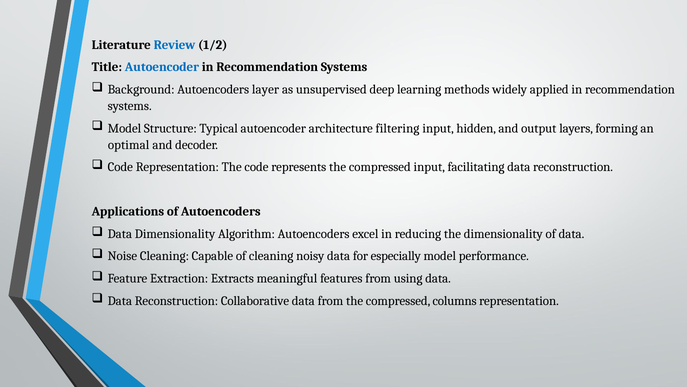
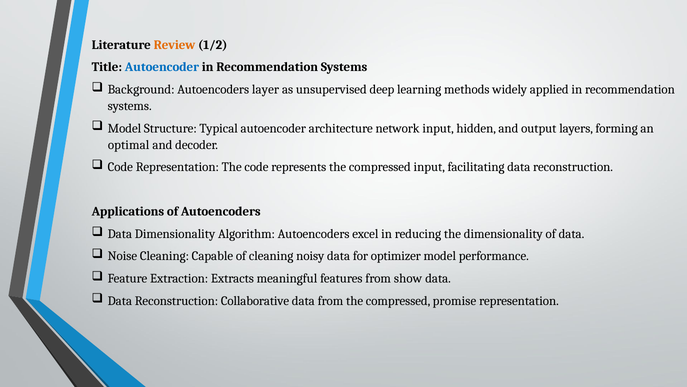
Review colour: blue -> orange (175, 45)
filtering: filtering -> network (398, 128)
especially: especially -> optimizer (396, 256)
using: using -> show (408, 278)
columns: columns -> promise (454, 300)
